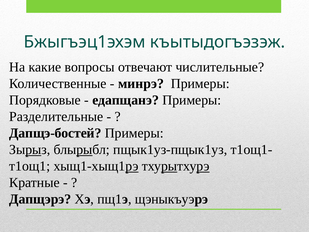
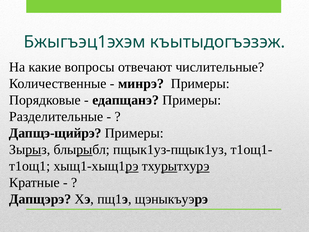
Дапщэ-бостей: Дапщэ-бостей -> Дапщэ-щийрэ (55, 133)
